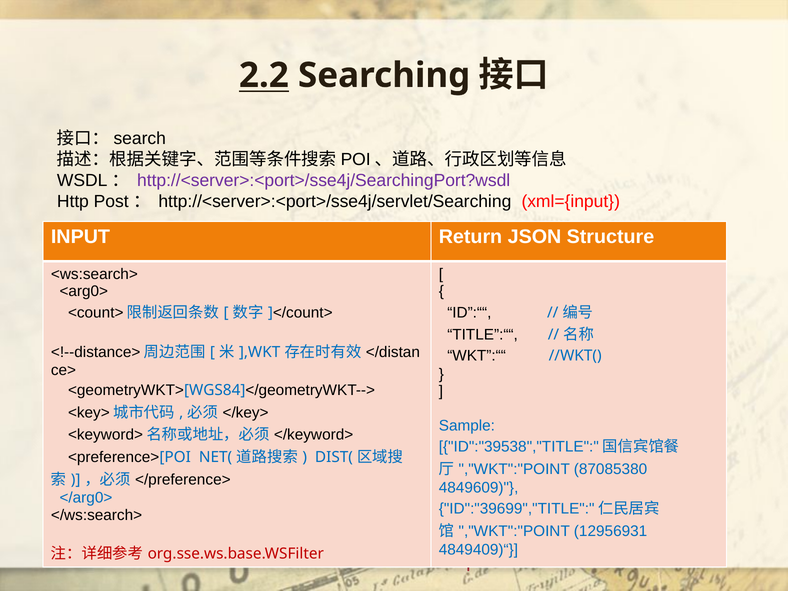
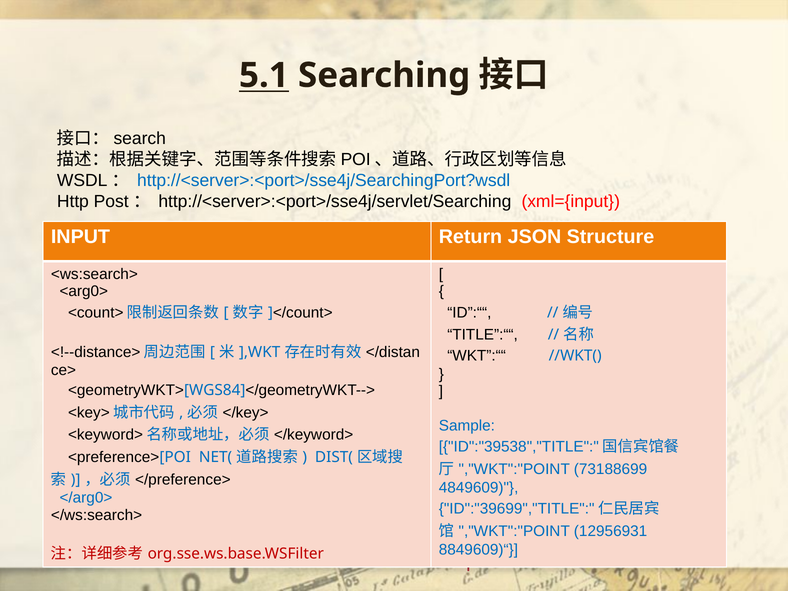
2.2: 2.2 -> 5.1 (264, 75)
http://<server>:<port>/sse4j/SearchingPort?wsdl colour: purple -> blue (324, 181)
87085380: 87085380 -> 73188699 (610, 469)
4849409)“: 4849409)“ -> 8849609)“ (478, 550)
